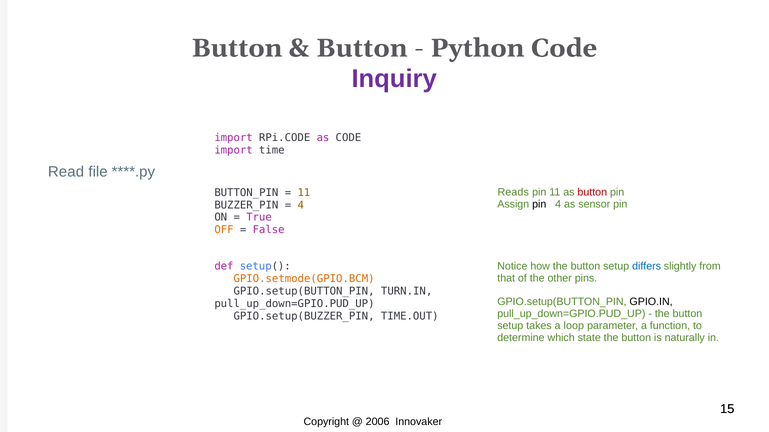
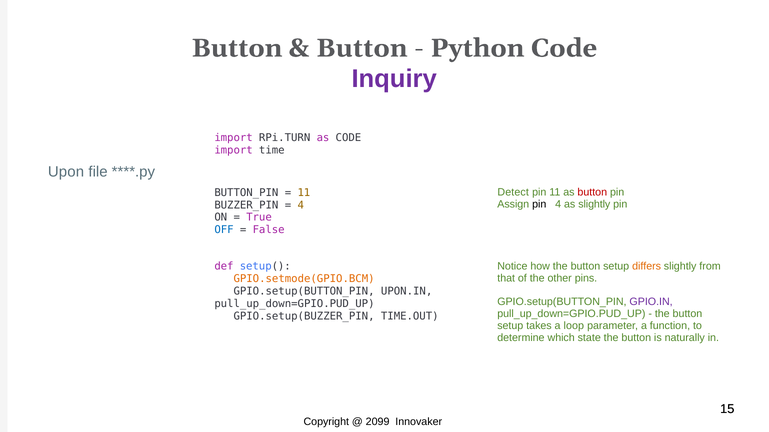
RPi.CODE: RPi.CODE -> RPi.TURN (285, 138)
Read: Read -> Upon (66, 172)
Reads: Reads -> Detect (513, 193)
as sensor: sensor -> slightly (594, 204)
OFF colour: orange -> blue (224, 230)
differs colour: blue -> orange (647, 267)
TURN.IN: TURN.IN -> UPON.IN (407, 292)
GPIO.IN colour: black -> purple (651, 302)
2006: 2006 -> 2099 (378, 422)
